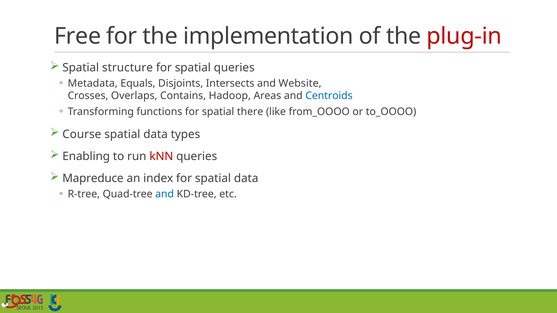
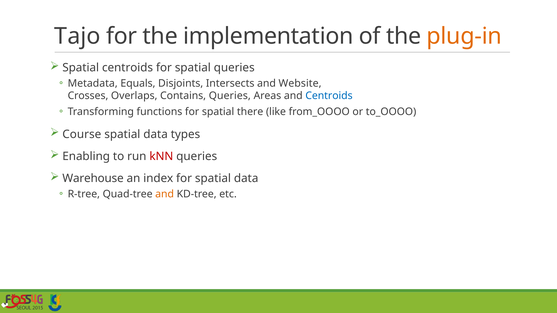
Free: Free -> Tajo (77, 36)
plug-in colour: red -> orange (464, 36)
Spatial structure: structure -> centroids (128, 68)
Contains Hadoop: Hadoop -> Queries (230, 96)
Mapreduce: Mapreduce -> Warehouse (93, 179)
and colour: blue -> orange (165, 194)
